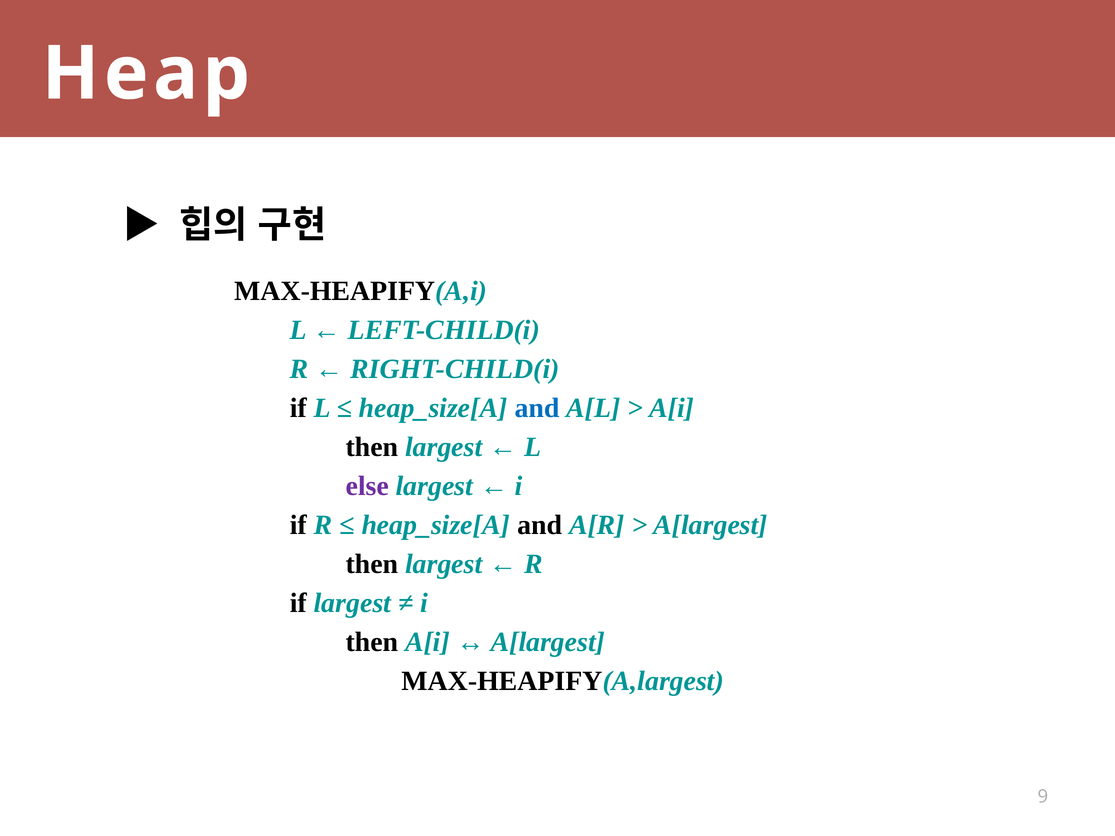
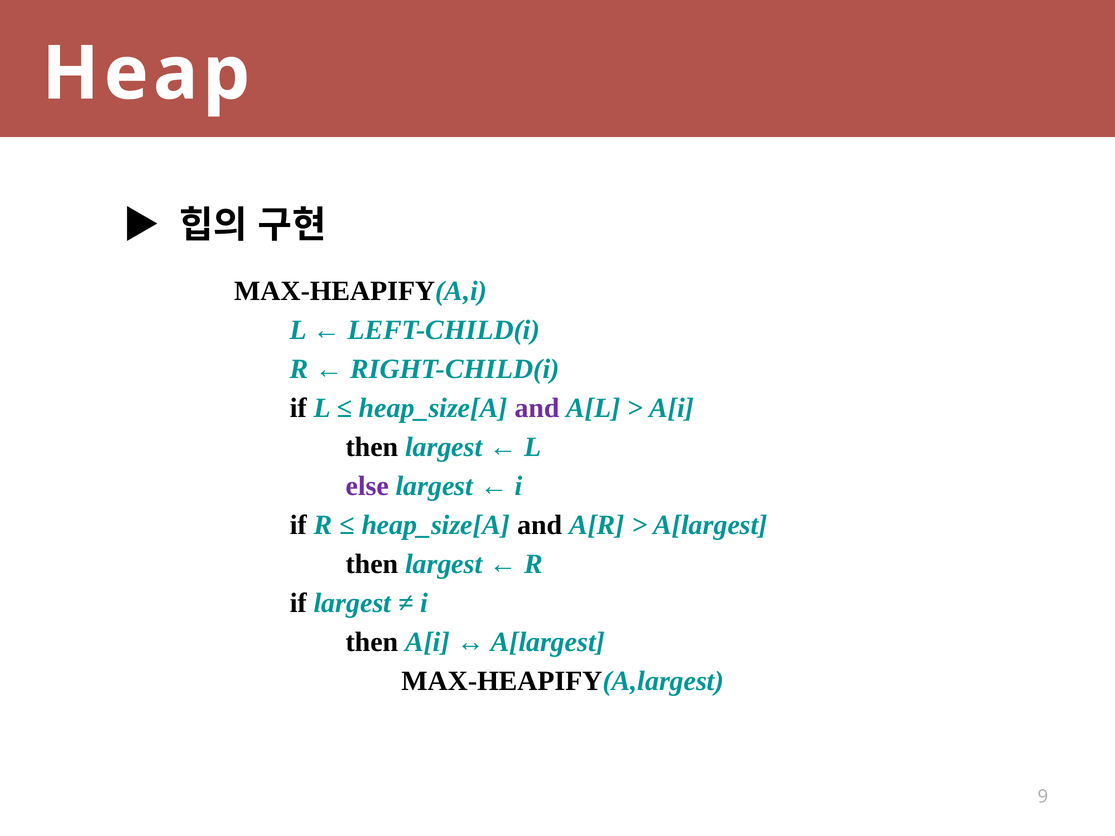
and colour: blue -> purple (537, 408)
